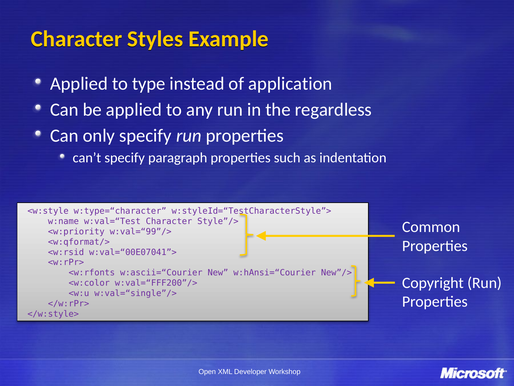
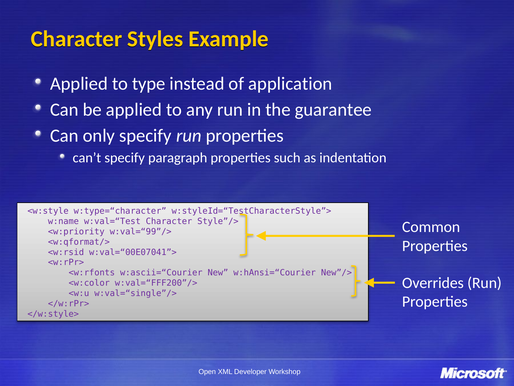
regardless: regardless -> guarantee (333, 110)
Copyright: Copyright -> Overrides (433, 282)
